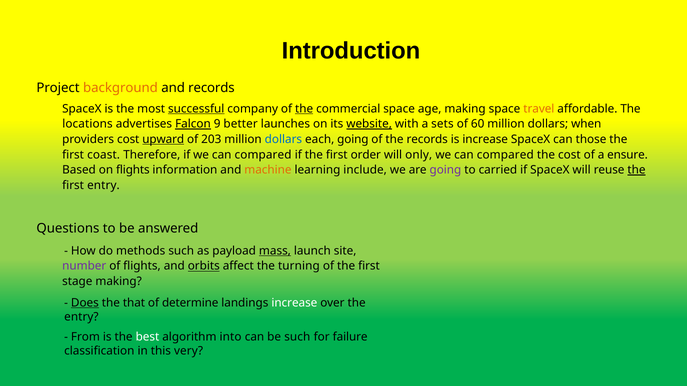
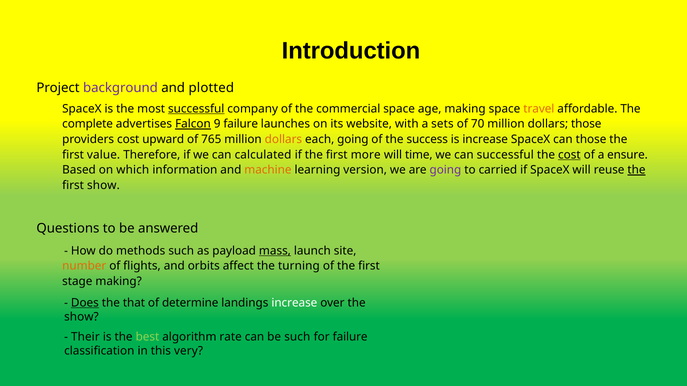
background colour: orange -> purple (120, 88)
and records: records -> plotted (211, 88)
the underline: present -> none (304, 109)
locations: locations -> complete (88, 124)
9 better: better -> failure (241, 124)
website underline: present -> none (369, 124)
60: 60 -> 70 (478, 124)
dollars when: when -> those (586, 124)
upward underline: present -> none (163, 139)
203: 203 -> 765 (211, 139)
dollars colour: blue -> orange (283, 139)
the records: records -> success (427, 139)
coast: coast -> value (104, 155)
if we can compared: compared -> calculated (263, 155)
order: order -> more (366, 155)
only: only -> time (419, 155)
compared: compared -> successful (505, 155)
cost underline: none -> present (569, 155)
on flights: flights -> which (133, 170)
include: include -> version (365, 170)
first entry: entry -> show (103, 185)
number colour: purple -> orange (84, 266)
orbits underline: present -> none (204, 266)
entry: entry -> show (81, 317)
From: From -> Their (85, 337)
best colour: white -> light green (147, 337)
into: into -> rate (231, 337)
